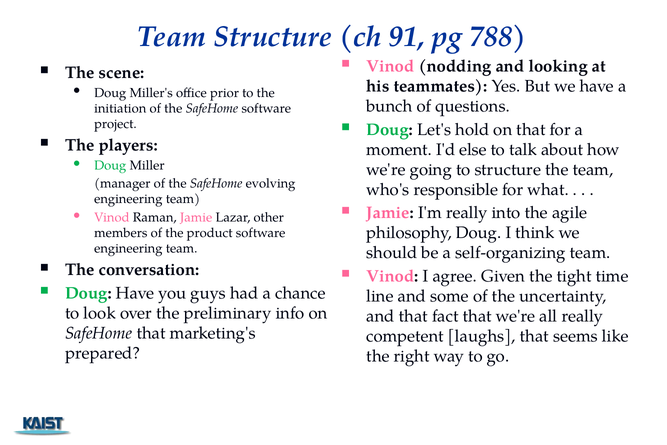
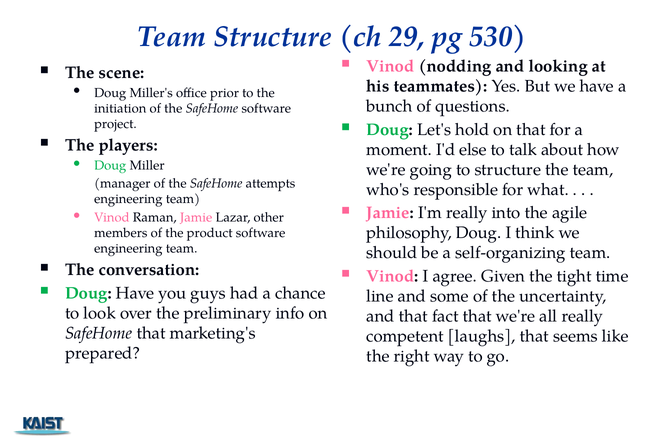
91: 91 -> 29 (407, 37)
788: 788 -> 530 (498, 37)
evolving: evolving -> attempts (271, 183)
